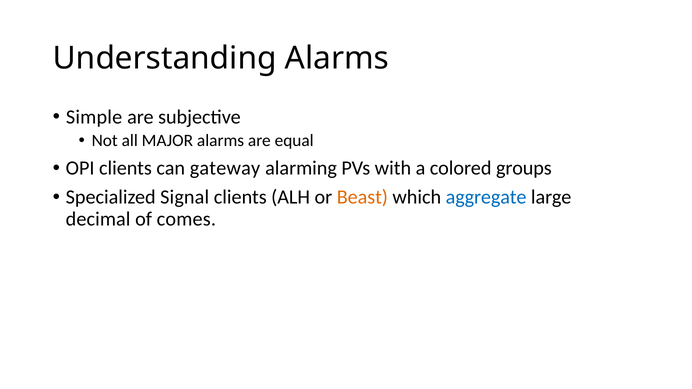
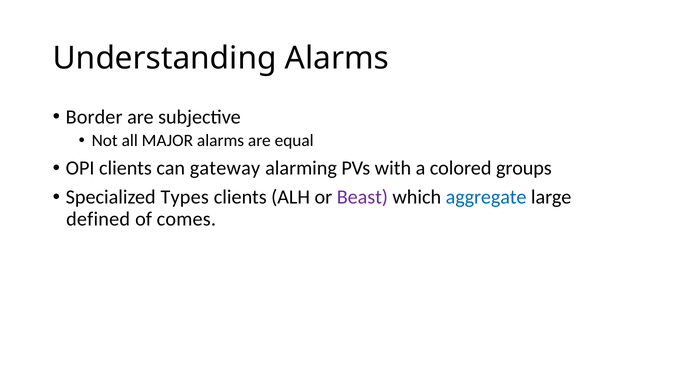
Simple: Simple -> Border (94, 117)
Signal: Signal -> Types (185, 197)
Beast colour: orange -> purple (362, 197)
decimal: decimal -> defined (98, 219)
